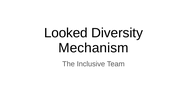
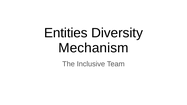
Looked: Looked -> Entities (66, 33)
